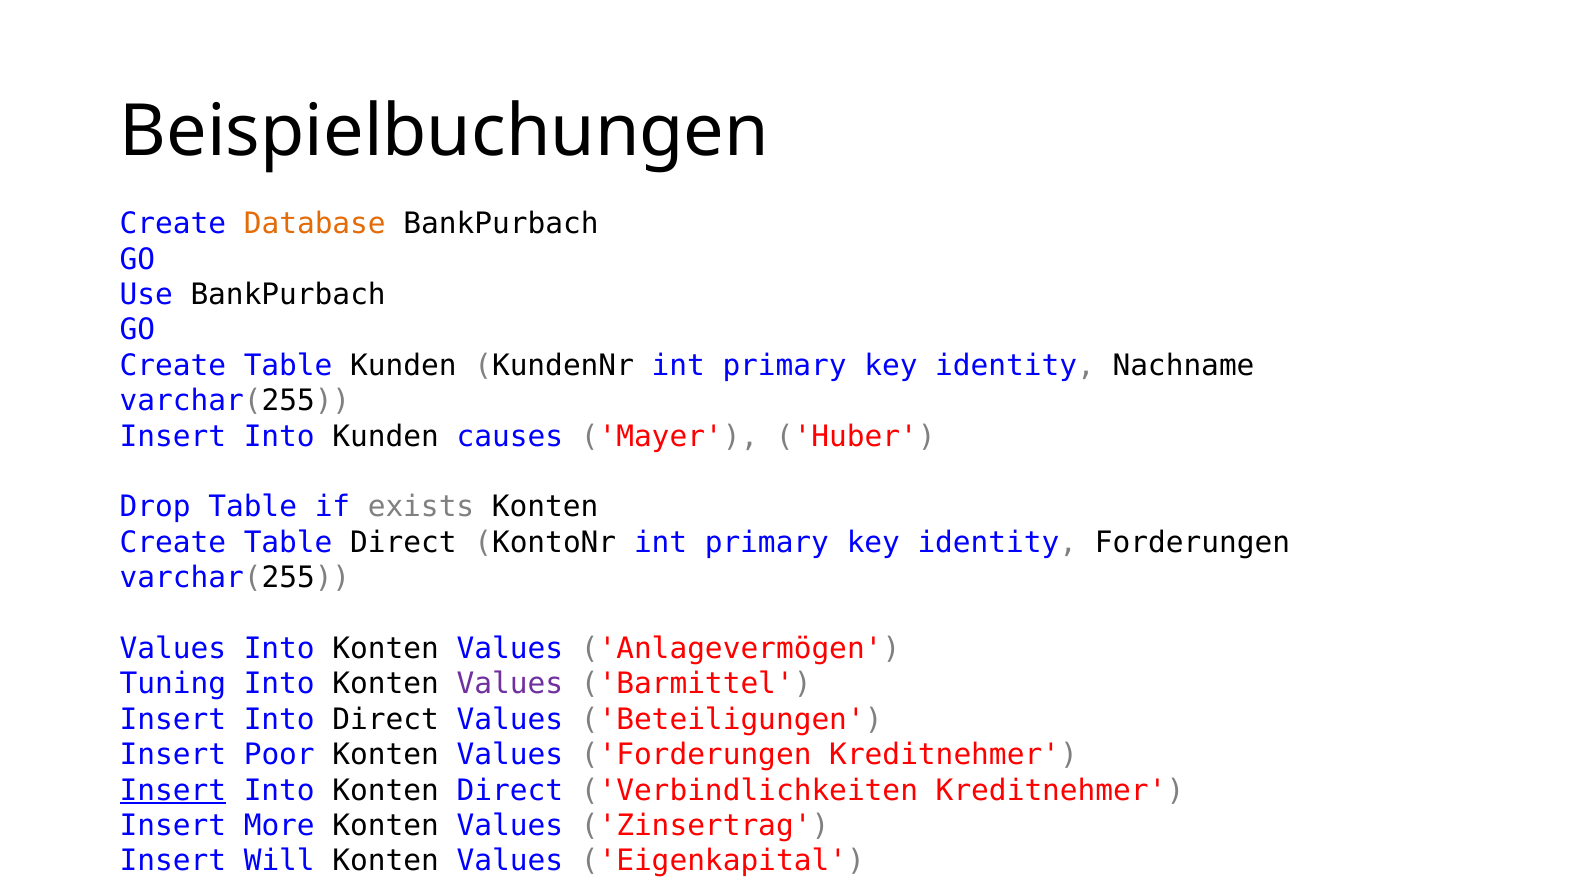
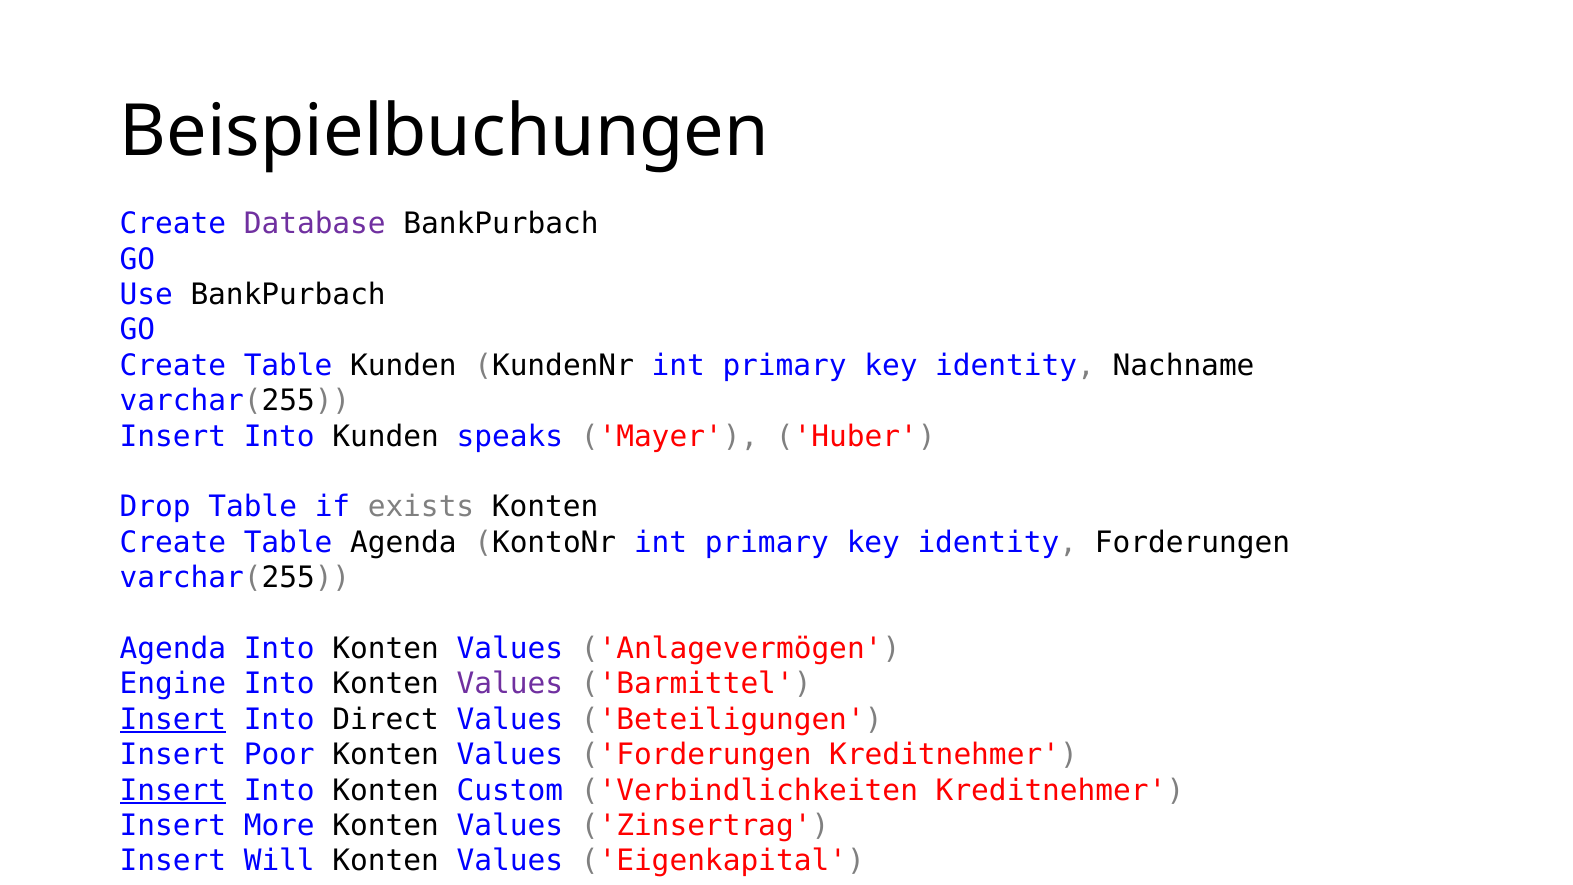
Database colour: orange -> purple (315, 224)
causes: causes -> speaks (510, 436)
Table Direct: Direct -> Agenda (403, 542)
Values: Values -> Agenda (173, 649)
Tuning: Tuning -> Engine (173, 684)
Insert underline: none -> present (173, 719)
Konten Direct: Direct -> Custom (510, 790)
